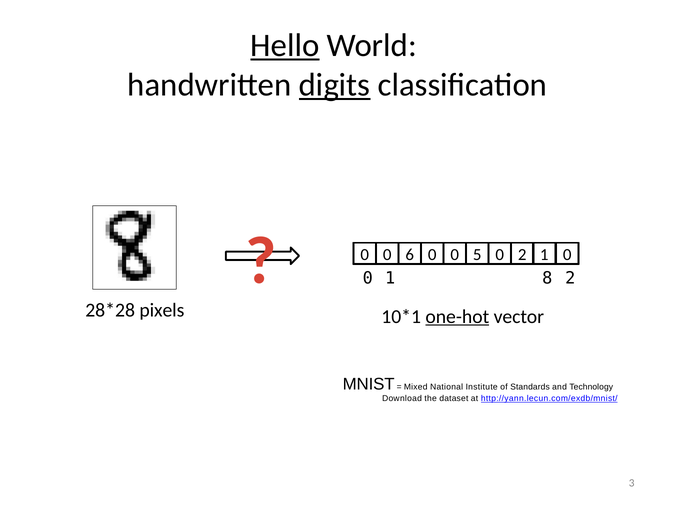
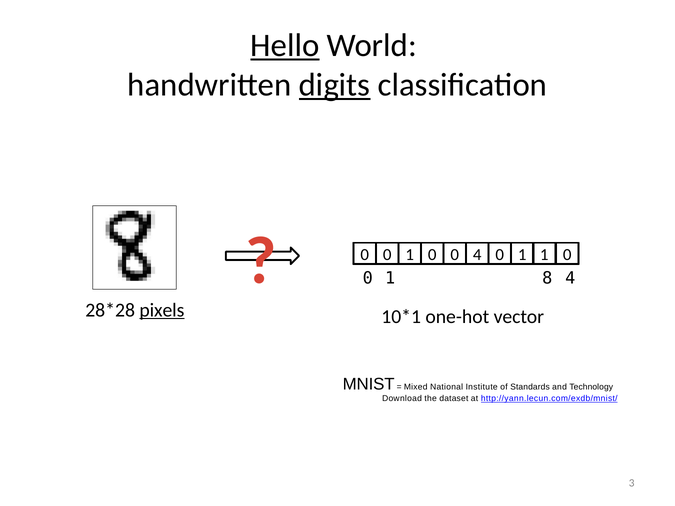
6: 6 -> 1 (410, 255)
0 5: 5 -> 4 (477, 255)
2: 2 -> 1 (522, 255)
8 2: 2 -> 4 (570, 278)
pixels underline: none -> present (162, 310)
one-hot underline: present -> none (457, 317)
